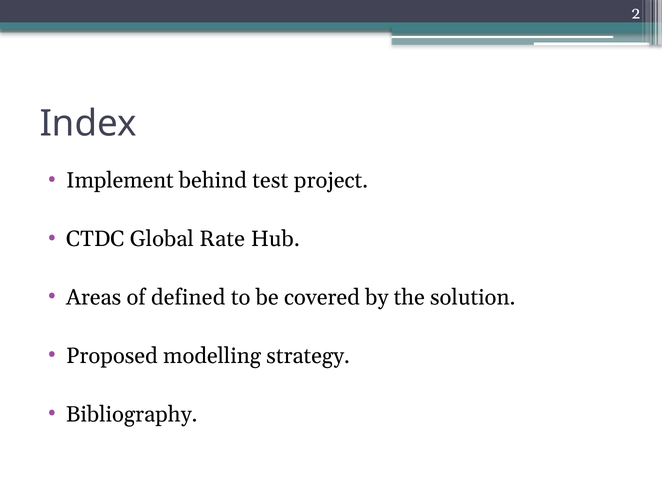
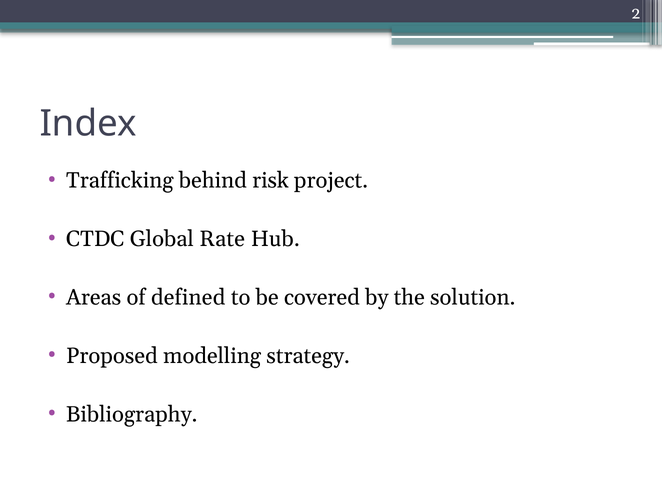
Implement: Implement -> Trafficking (120, 181)
test: test -> risk (270, 181)
